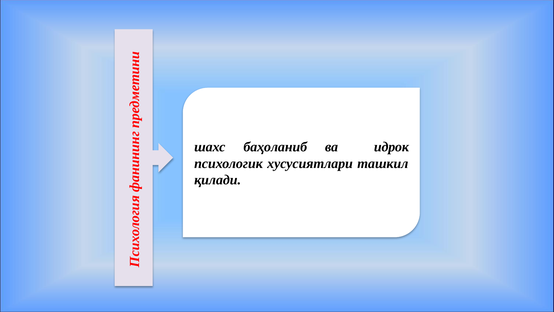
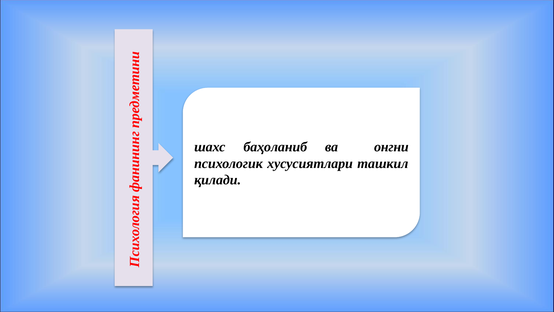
идрок: идрок -> онгни (391, 147)
